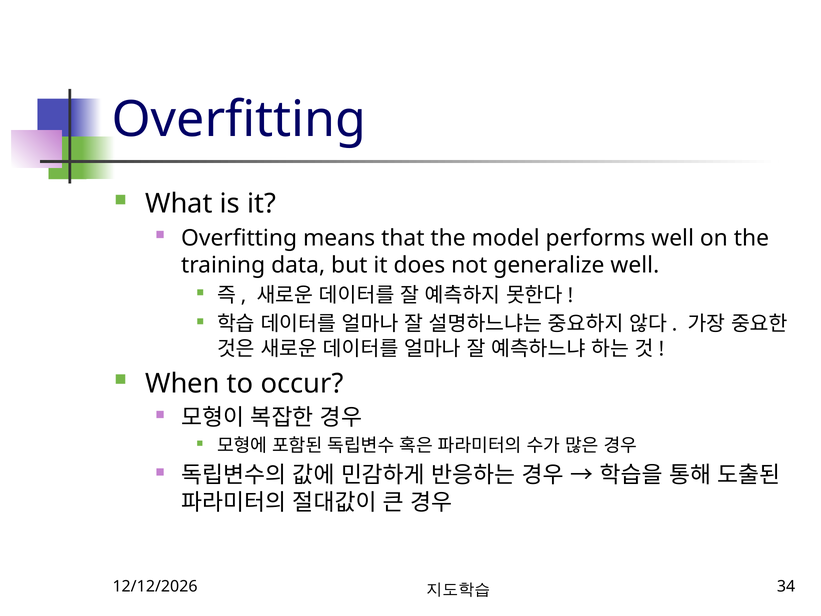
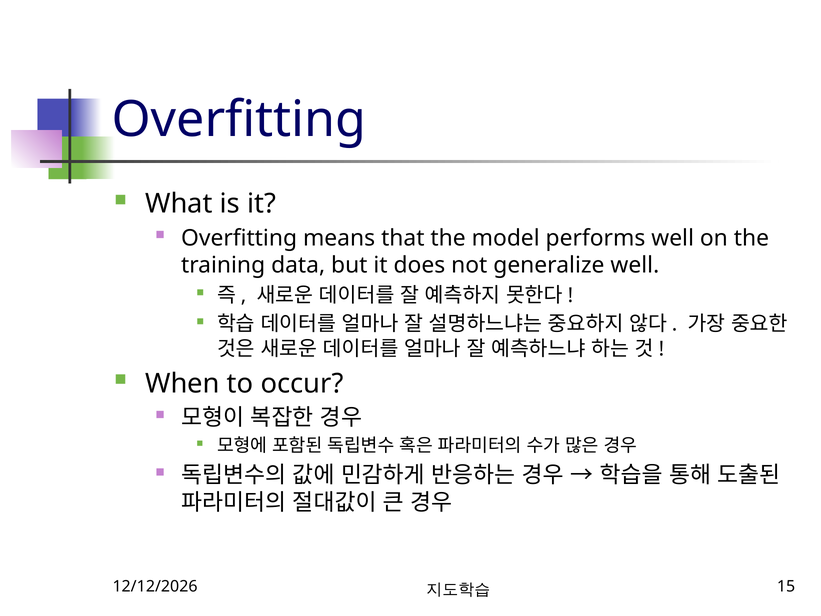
34: 34 -> 15 (786, 586)
